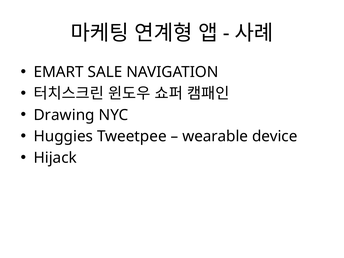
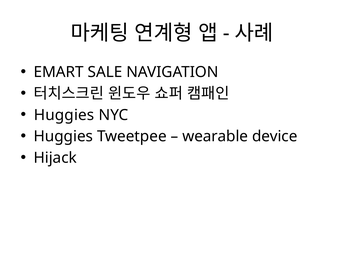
Drawing: Drawing -> Huggies (64, 115)
